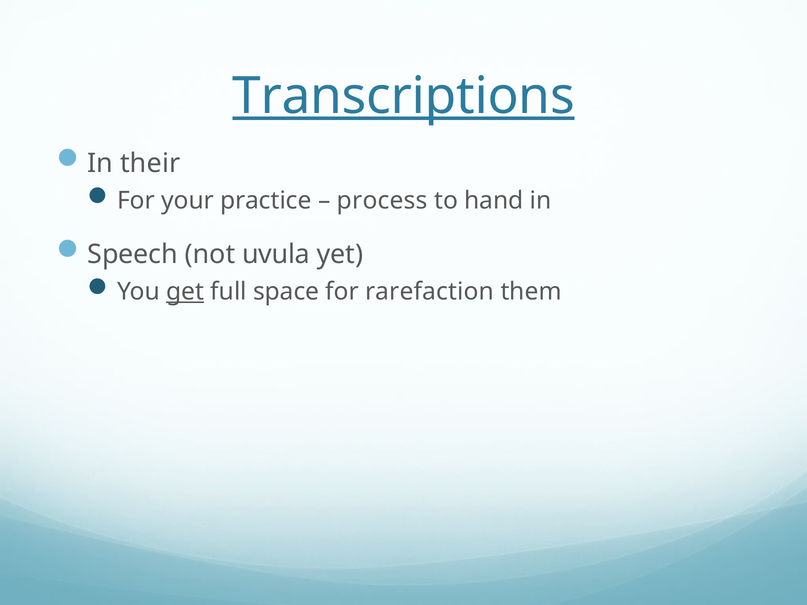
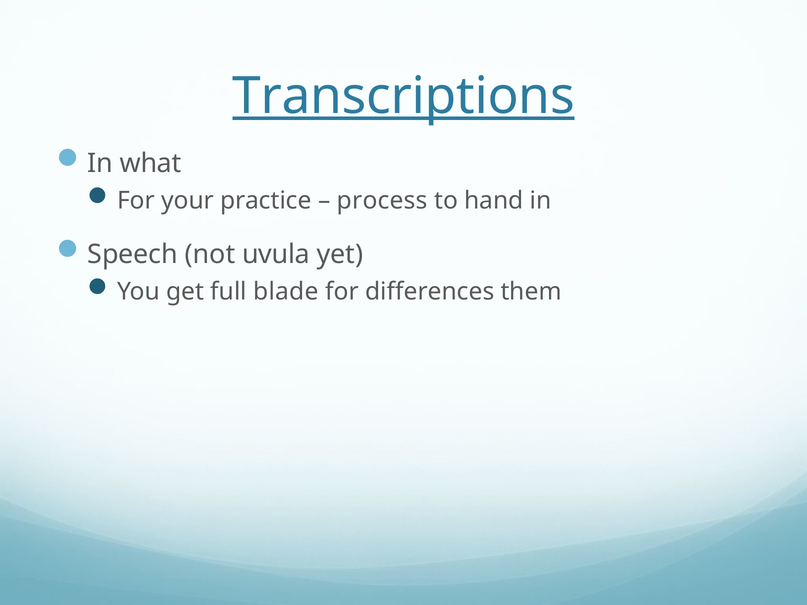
their: their -> what (151, 163)
get underline: present -> none (185, 292)
space: space -> blade (286, 292)
rarefaction: rarefaction -> differences (430, 292)
